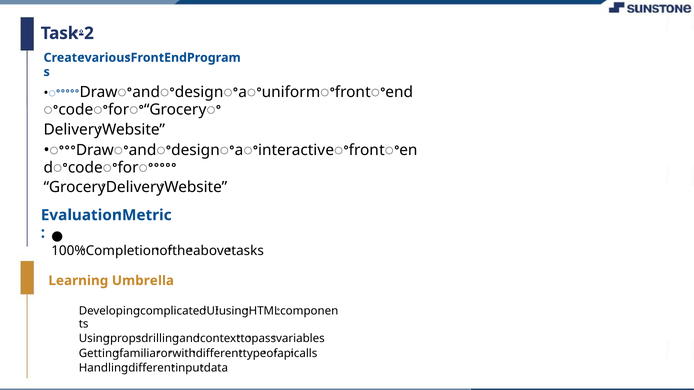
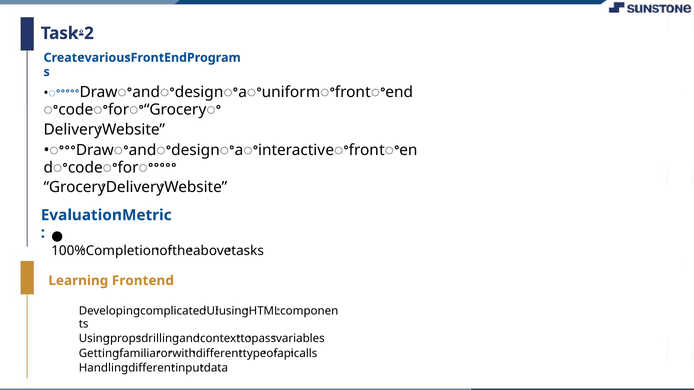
Umbrella: Umbrella -> Frontend (143, 281)
